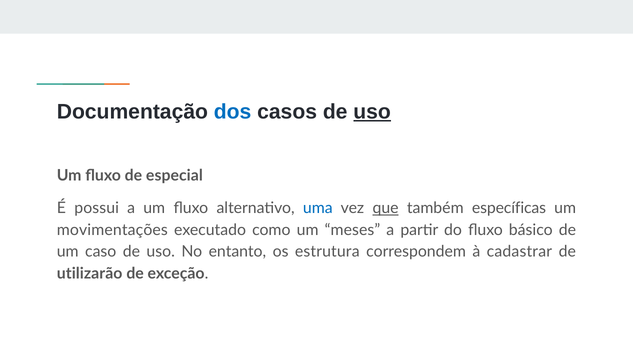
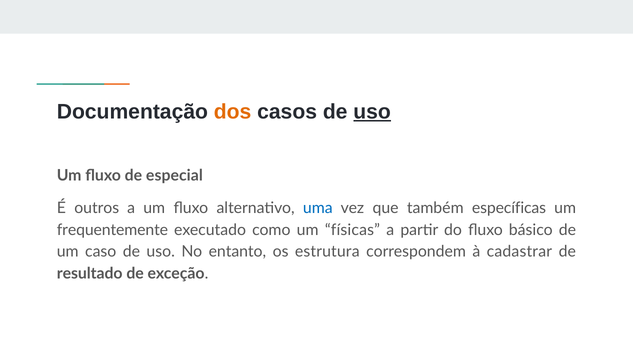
dos colour: blue -> orange (233, 112)
possui: possui -> outros (97, 208)
que underline: present -> none (386, 208)
movimentações: movimentações -> frequentemente (112, 230)
meses: meses -> físicas (352, 230)
utilizarão: utilizarão -> resultado (90, 274)
